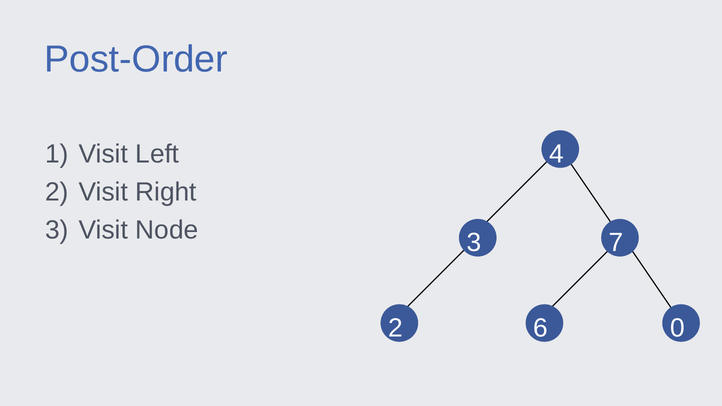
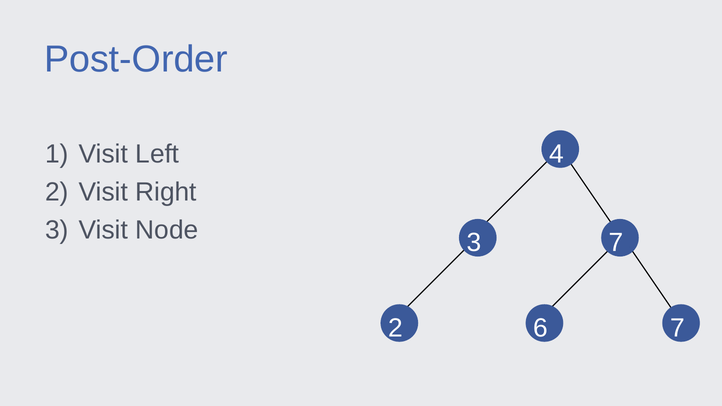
2 0: 0 -> 7 (677, 328)
